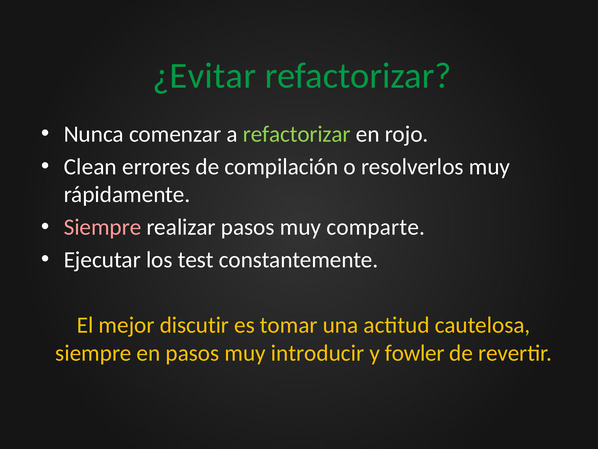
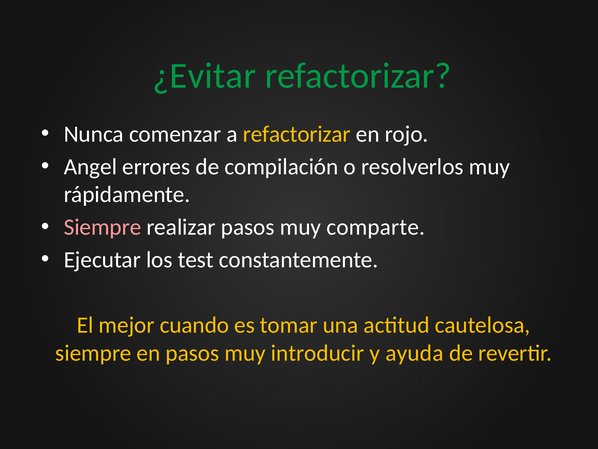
refactorizar colour: light green -> yellow (297, 134)
Clean: Clean -> Angel (90, 166)
discutir: discutir -> cuando (194, 325)
fowler: fowler -> ayuda (414, 353)
